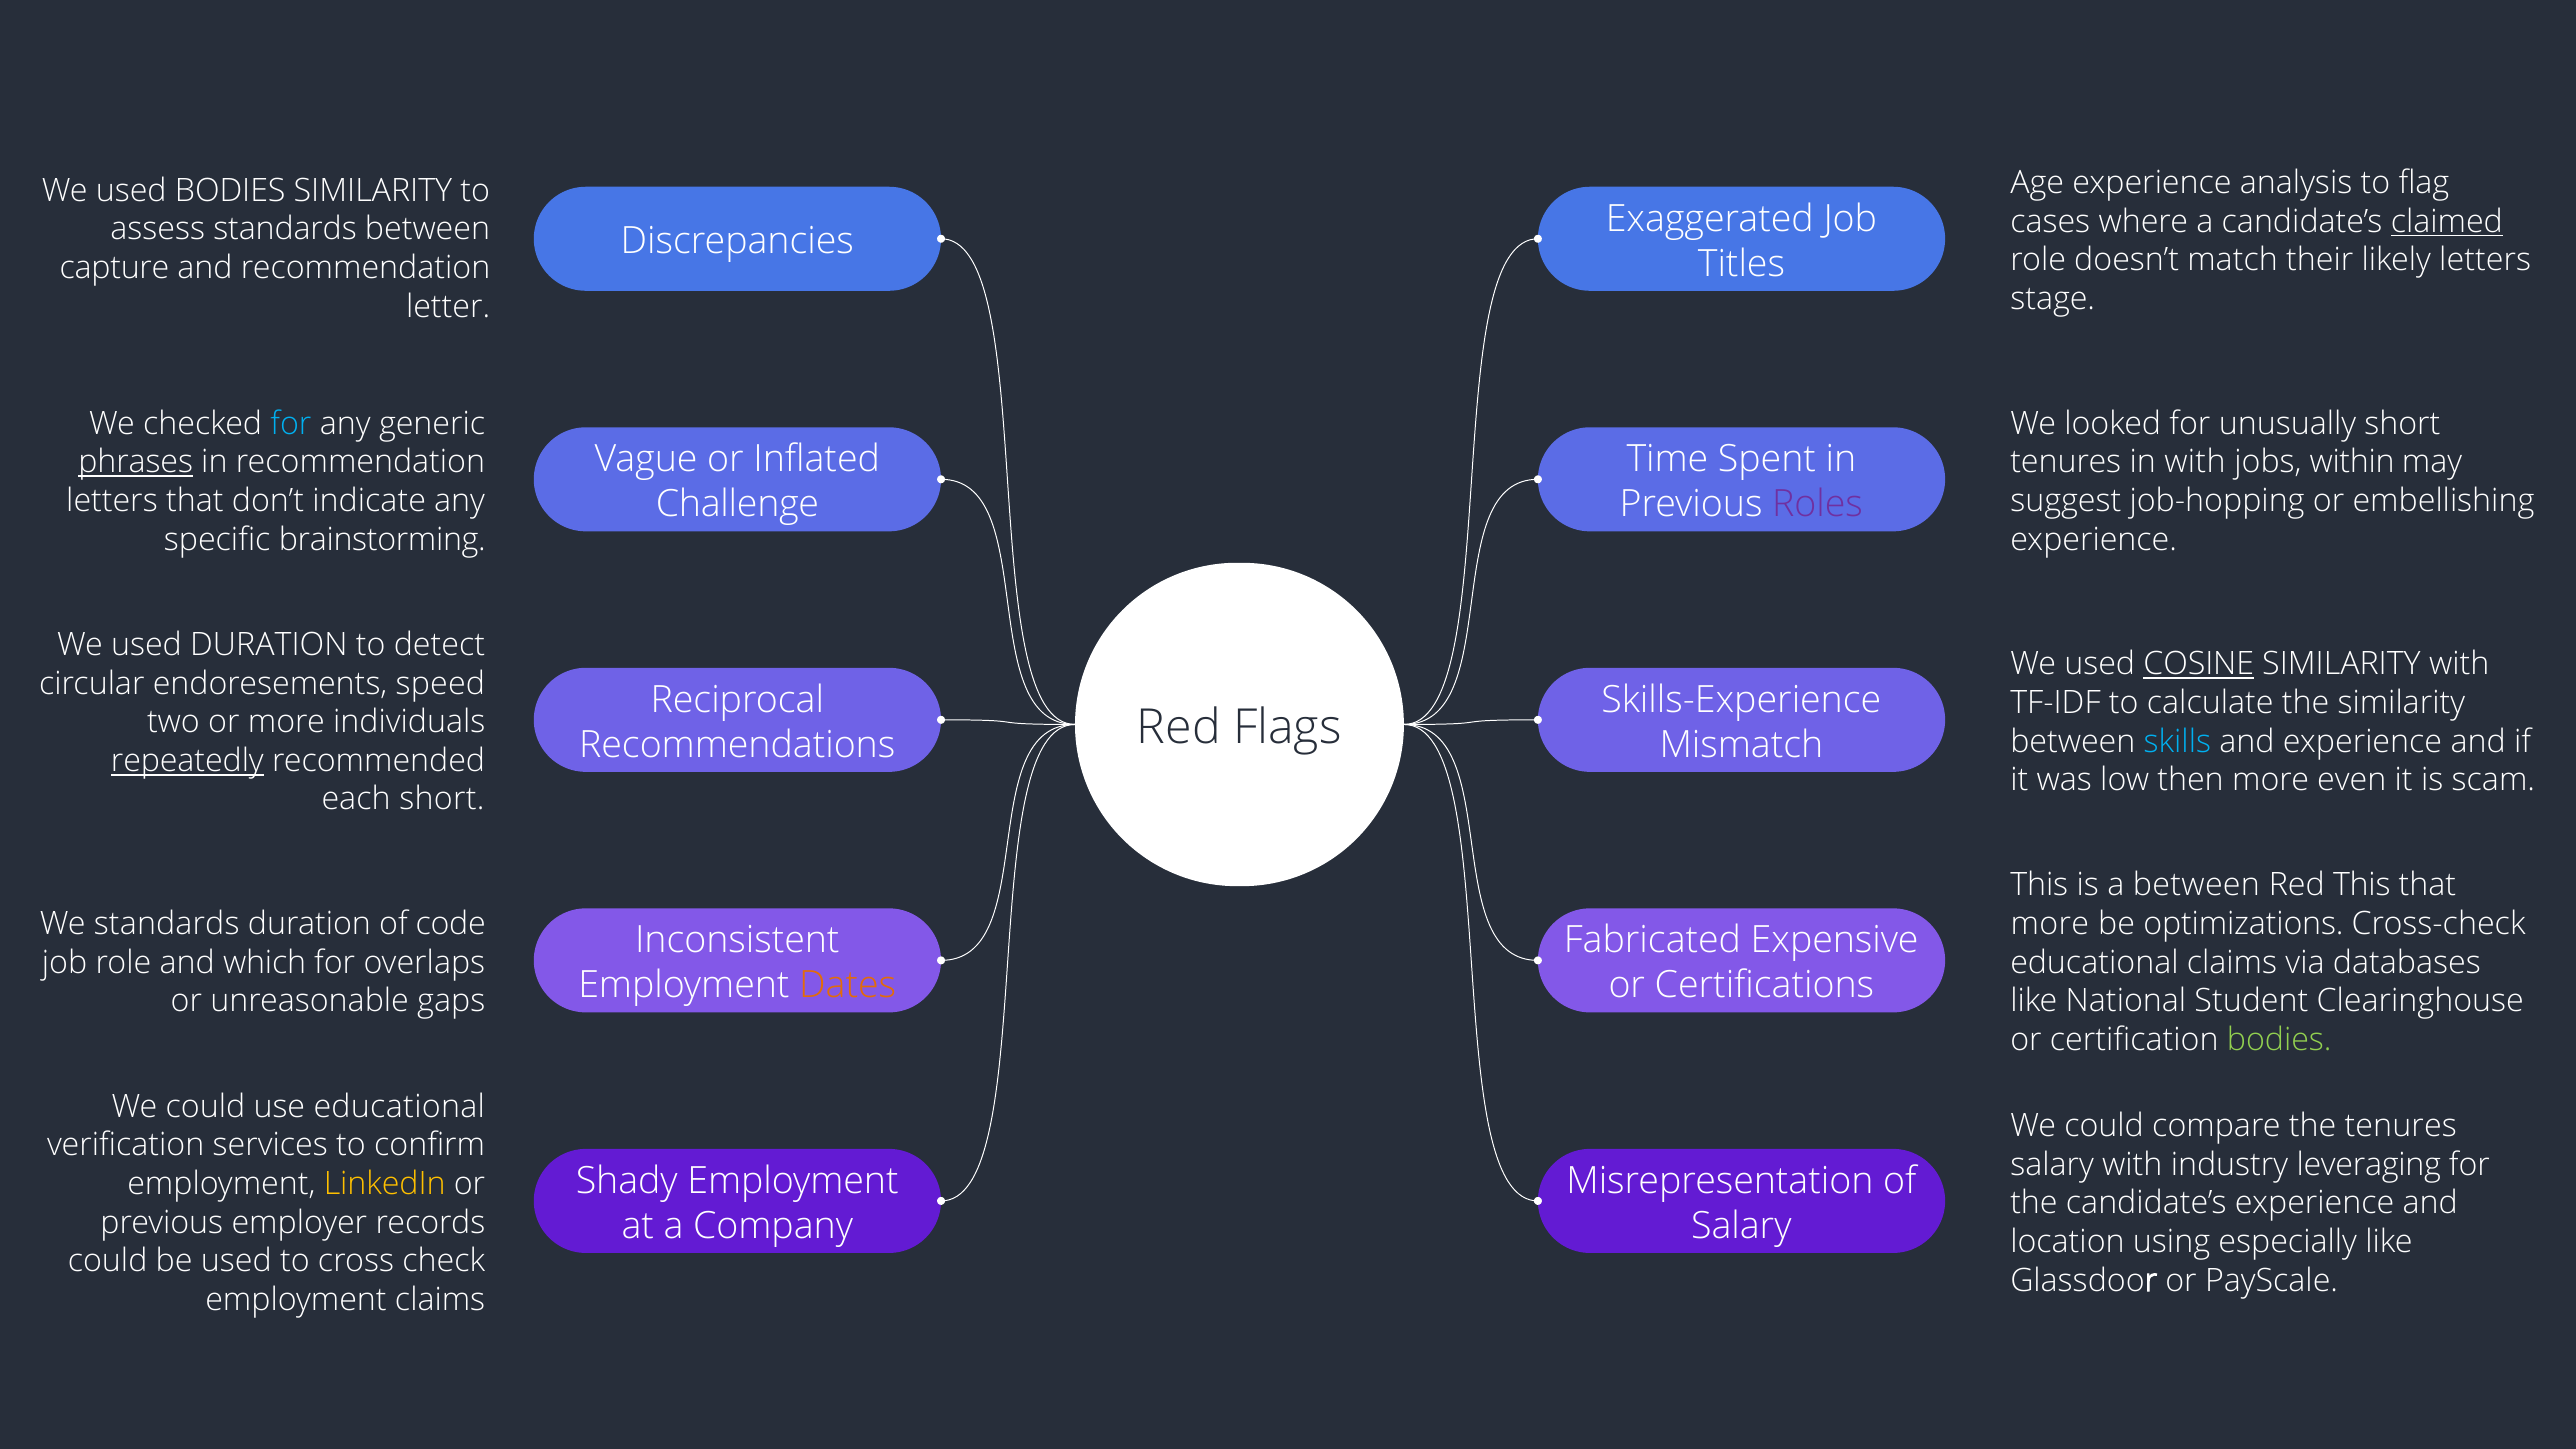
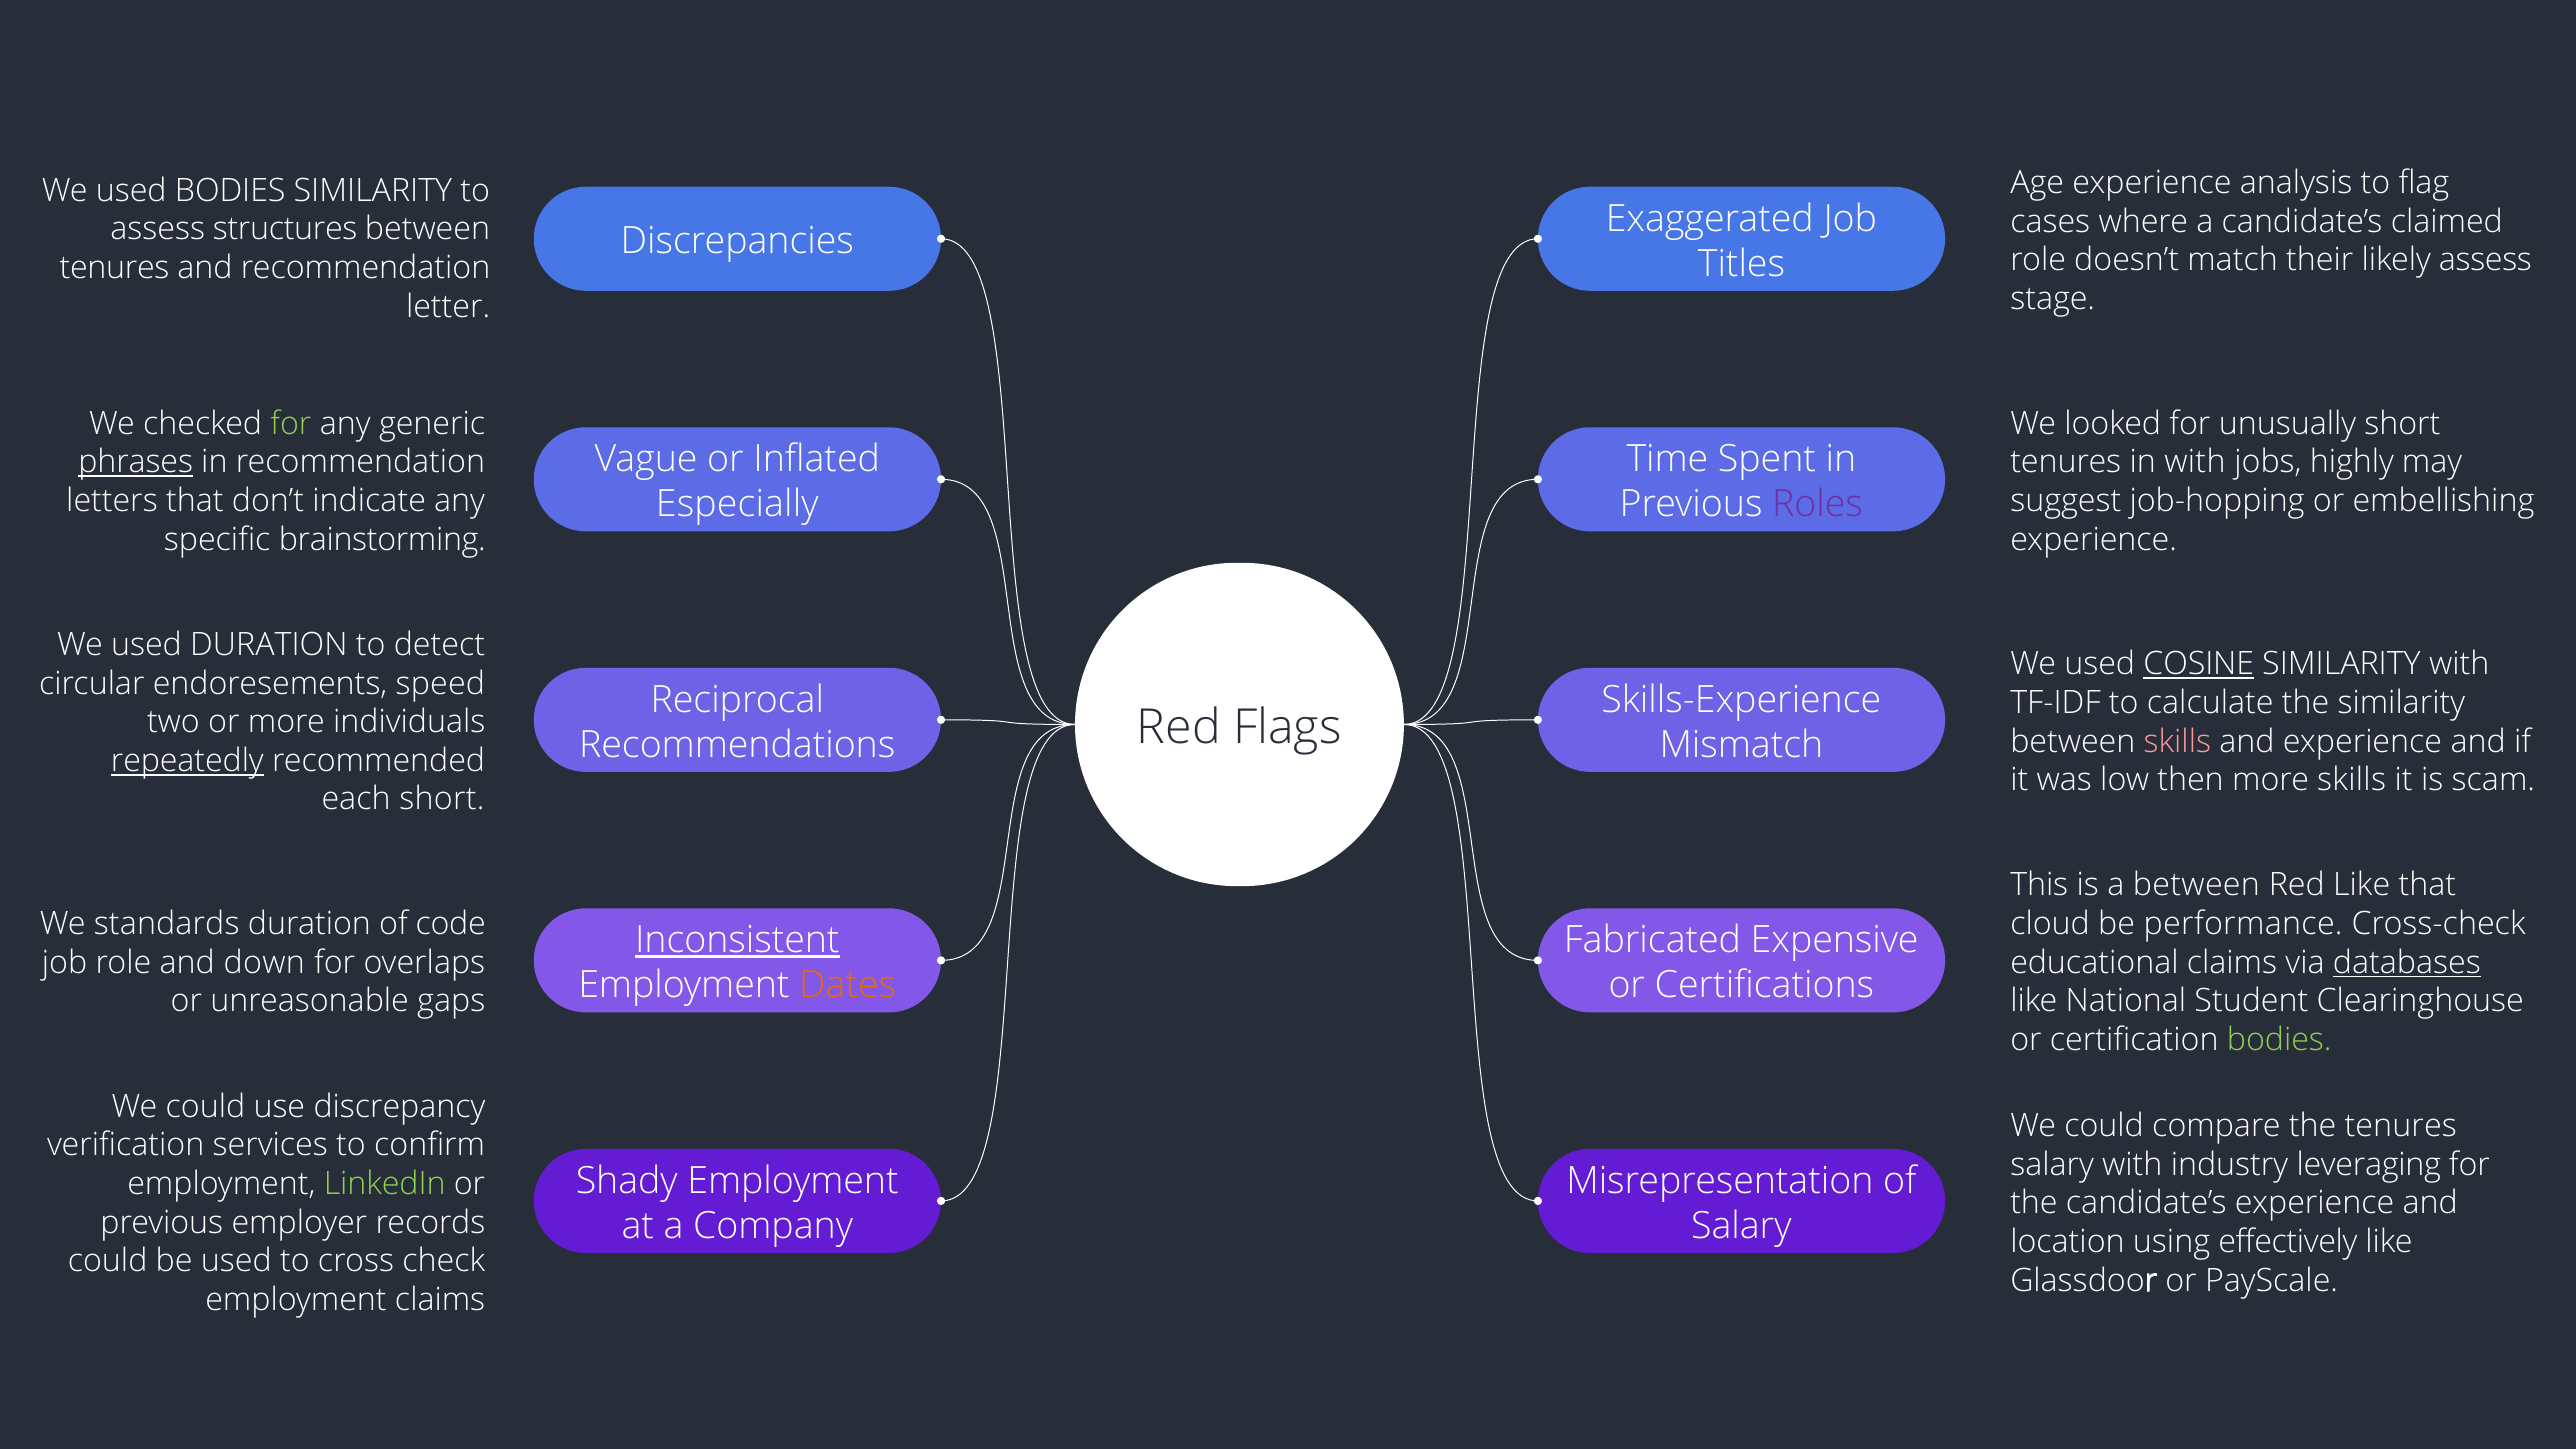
claimed underline: present -> none (2447, 222)
assess standards: standards -> structures (285, 229)
likely letters: letters -> assess (2485, 260)
capture: capture -> tenures (114, 268)
for colour: light blue -> light green (291, 424)
within: within -> highly (2352, 462)
Challenge: Challenge -> Especially (737, 504)
skills colour: light blue -> pink (2177, 741)
more even: even -> skills (2352, 780)
Red This: This -> Like (2362, 885)
more: more -> cloud (2050, 924)
optimizations: optimizations -> performance (2243, 924)
Inconsistent underline: none -> present (737, 940)
which: which -> down (264, 963)
databases underline: none -> present (2407, 963)
use educational: educational -> discrepancy (399, 1106)
LinkedIn colour: yellow -> light green (385, 1184)
especially: especially -> effectively (2288, 1242)
